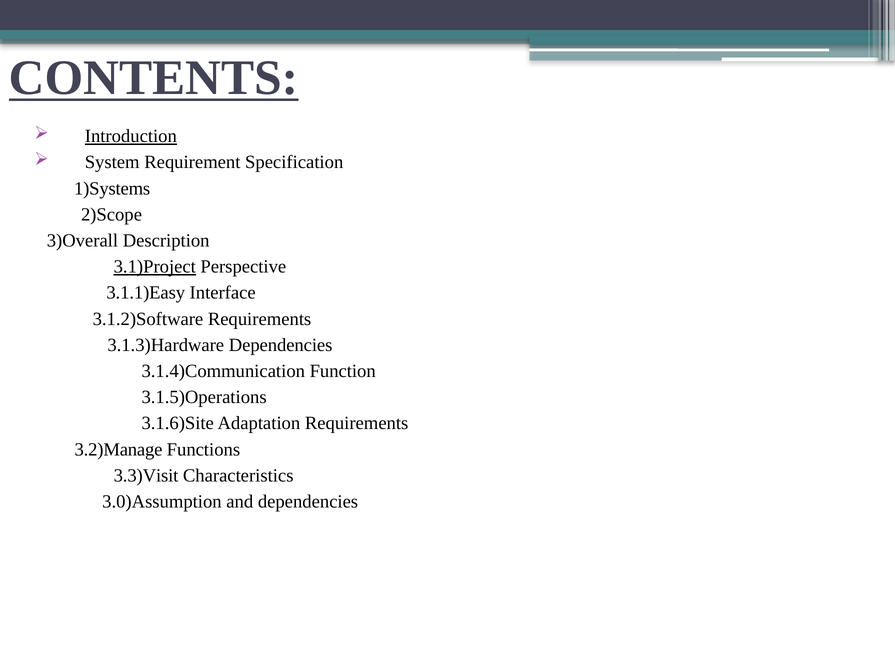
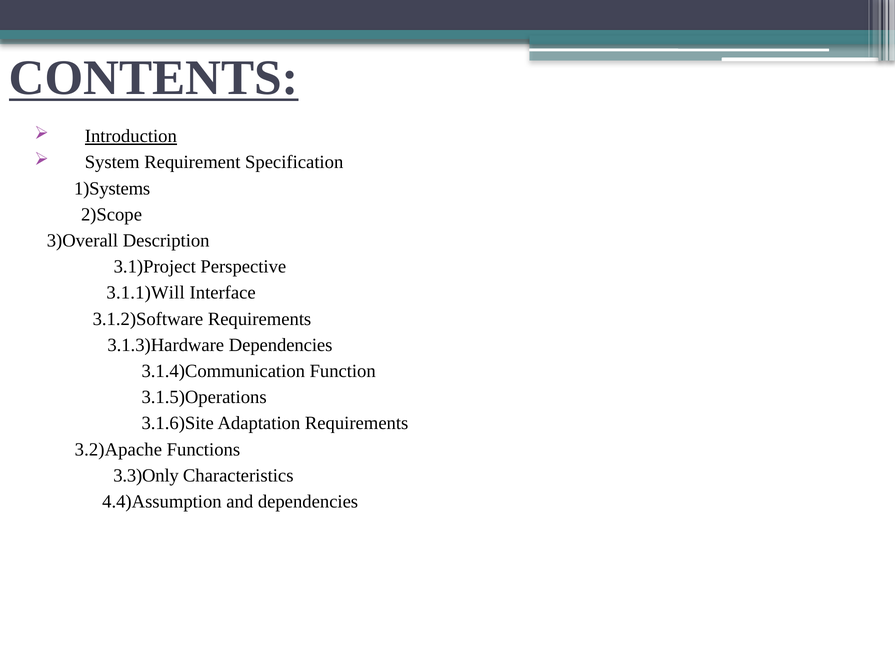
3.1)Project underline: present -> none (155, 267)
3.1.1)Easy: 3.1.1)Easy -> 3.1.1)Will (146, 293)
3.2)Manage: 3.2)Manage -> 3.2)Apache (118, 450)
3.3)Visit: 3.3)Visit -> 3.3)Only (146, 476)
3.0)Assumption: 3.0)Assumption -> 4.4)Assumption (162, 502)
